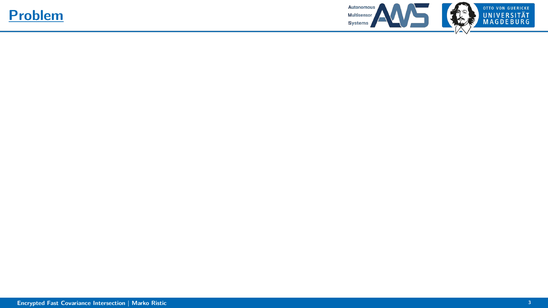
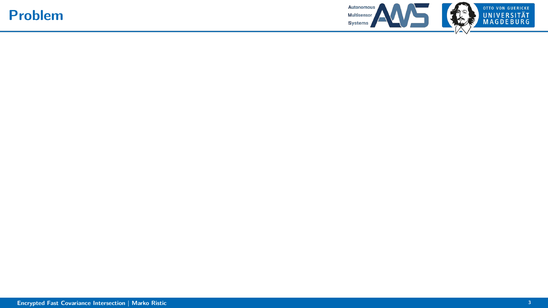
Problem underline: present -> none (36, 15)
